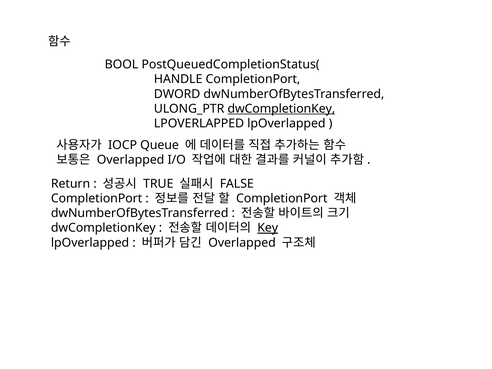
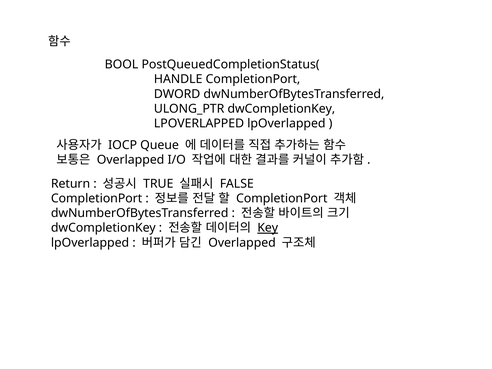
dwCompletionKey underline: present -> none (281, 109)
